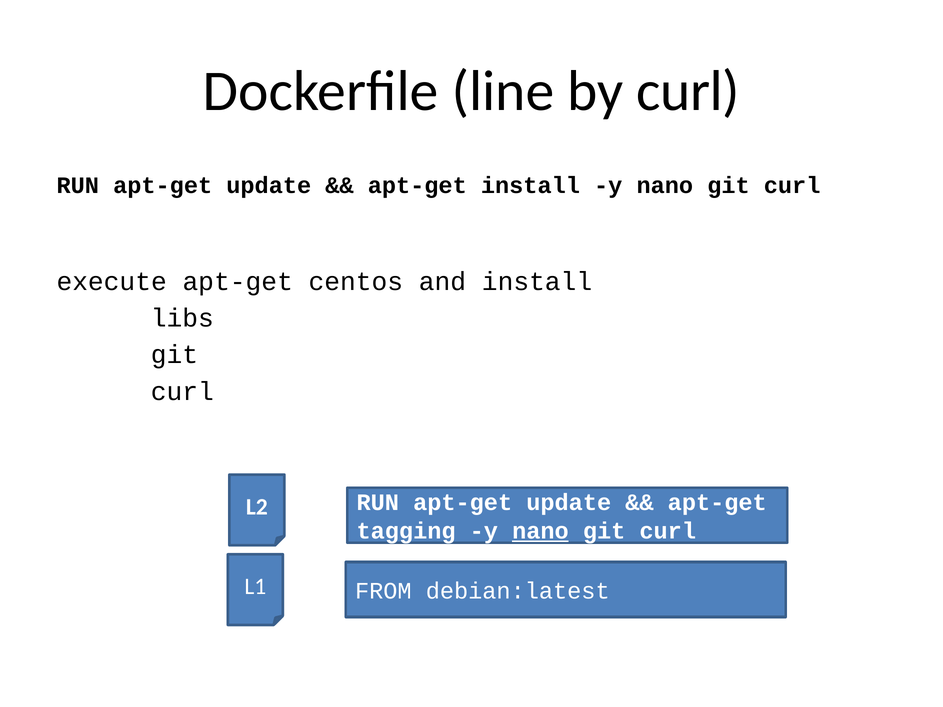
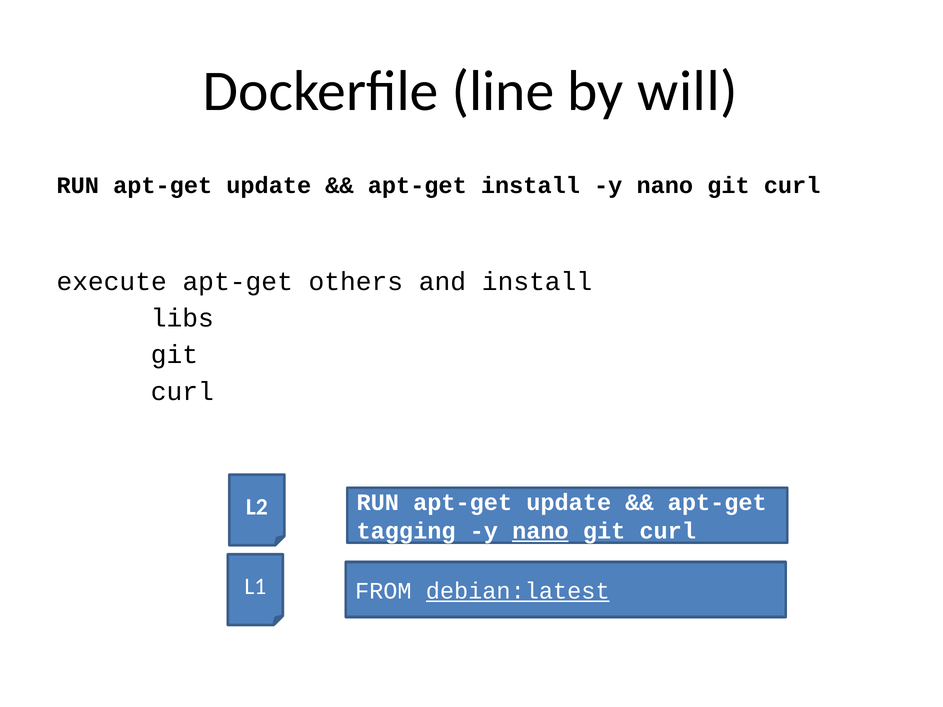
by curl: curl -> will (688, 91)
centos: centos -> others (356, 282)
debian:latest underline: none -> present (518, 591)
